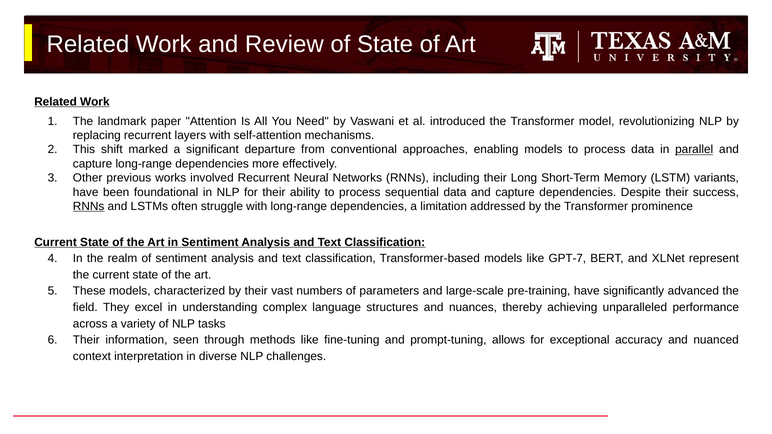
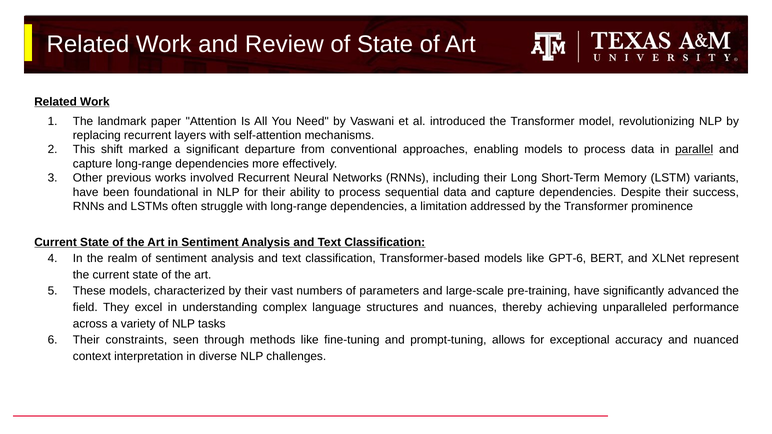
RNNs underline: present -> none (89, 206)
GPT-7: GPT-7 -> GPT-6 (567, 259)
information: information -> constraints (136, 340)
